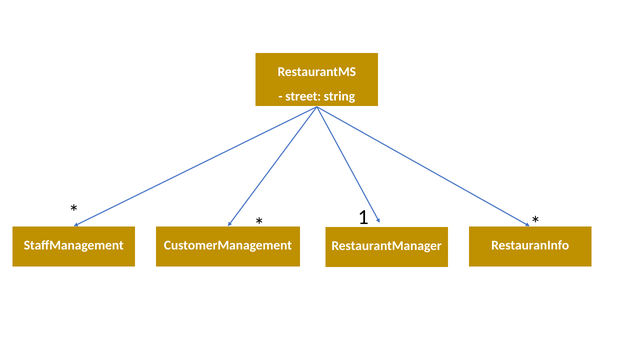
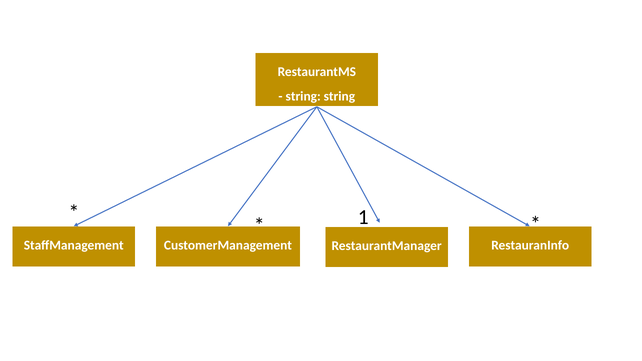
street: street -> string (303, 96)
